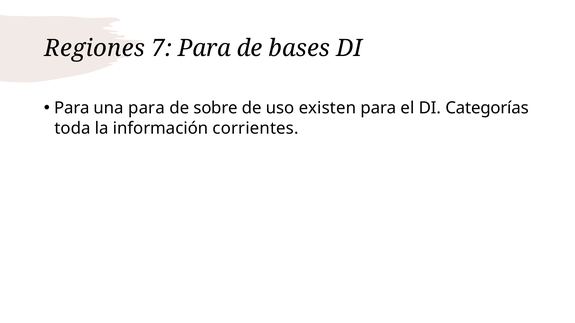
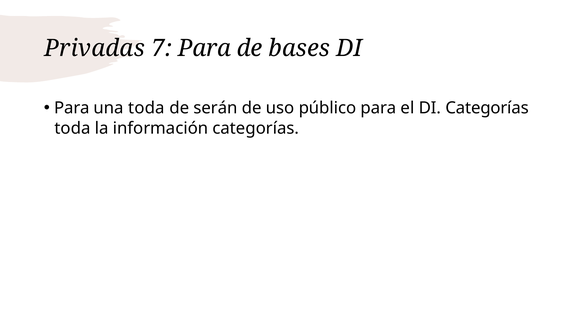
Regiones: Regiones -> Privadas (95, 48)
una para: para -> toda (147, 108)
sobre: sobre -> serán (216, 108)
existen: existen -> público (328, 108)
información corrientes: corrientes -> categorías (256, 128)
